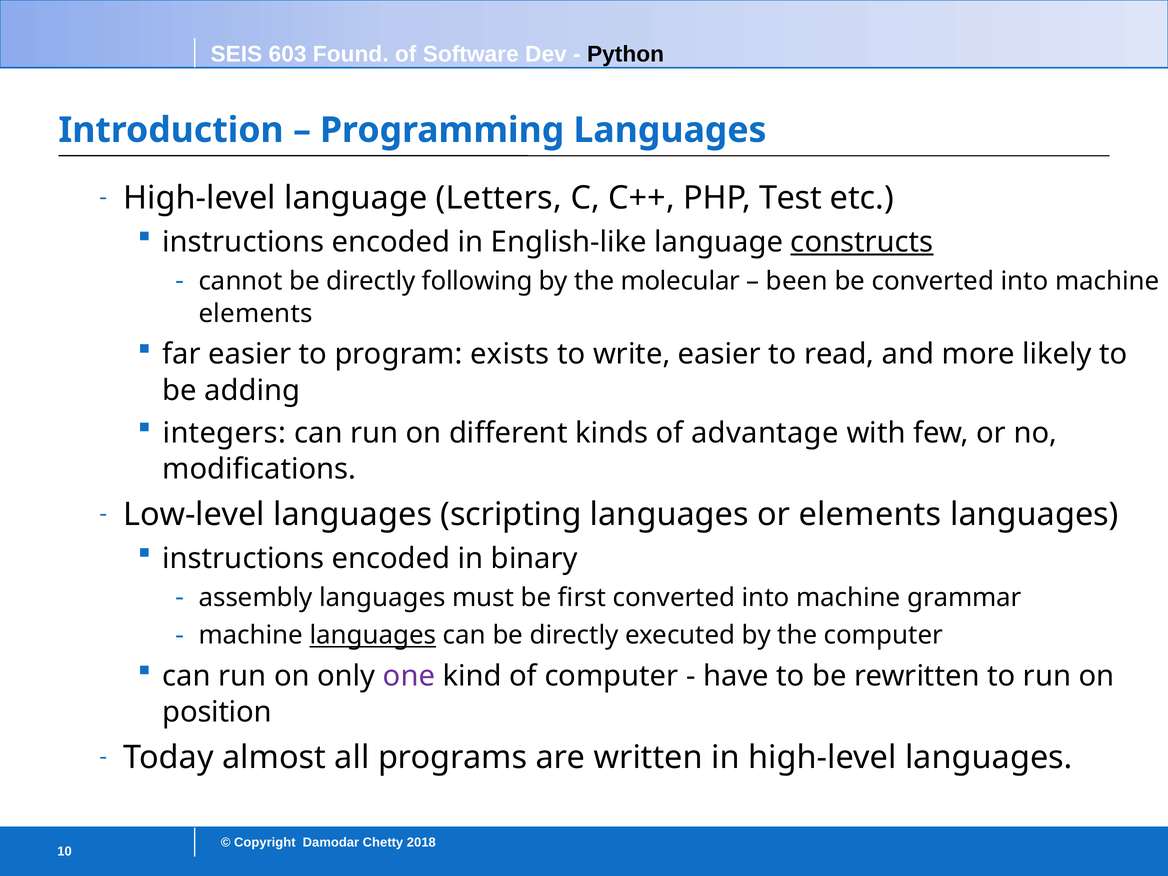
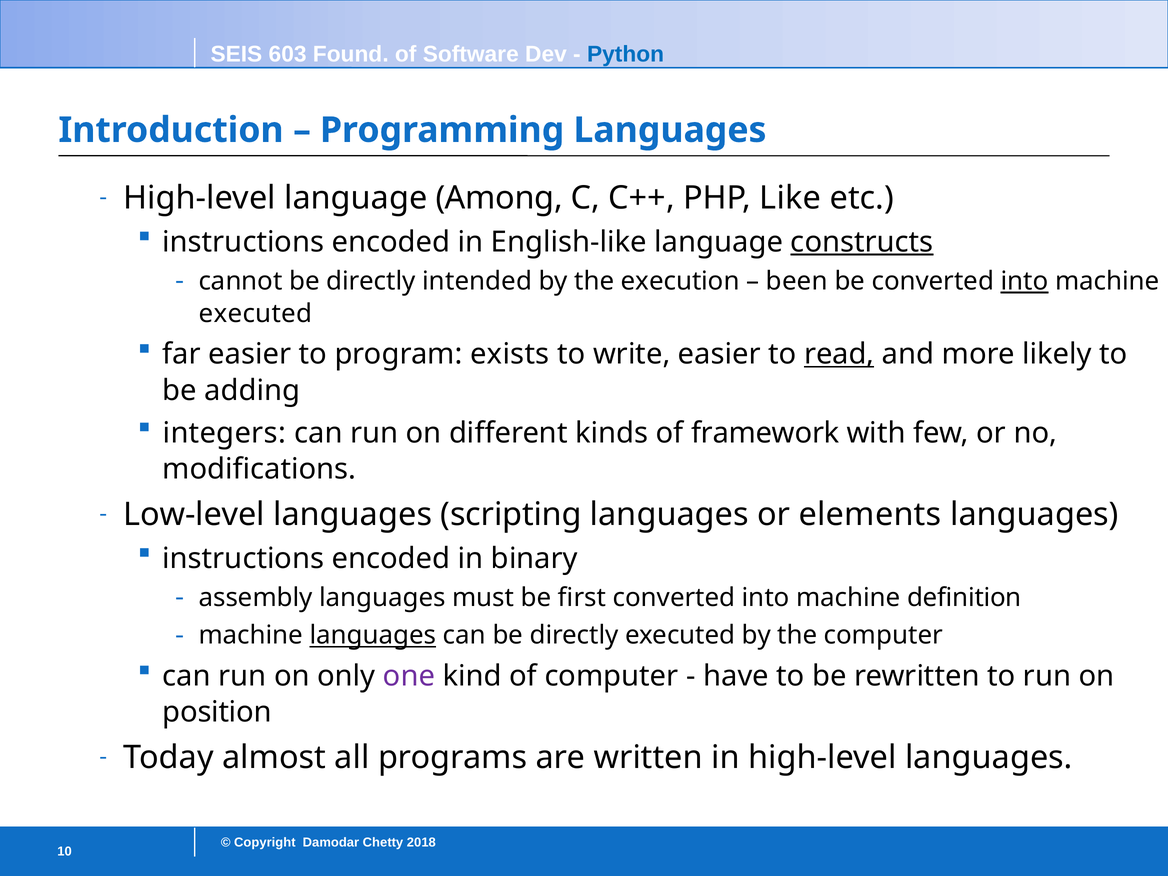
Python colour: black -> blue (626, 54)
Letters: Letters -> Among (499, 198)
Test: Test -> Like (790, 198)
following: following -> intended (477, 281)
molecular: molecular -> execution (680, 281)
into underline: none -> present (1024, 281)
elements: elements -> executed (256, 314)
read underline: none -> present (839, 354)
advantage: advantage -> framework (765, 433)
grammar: grammar -> definition (964, 598)
